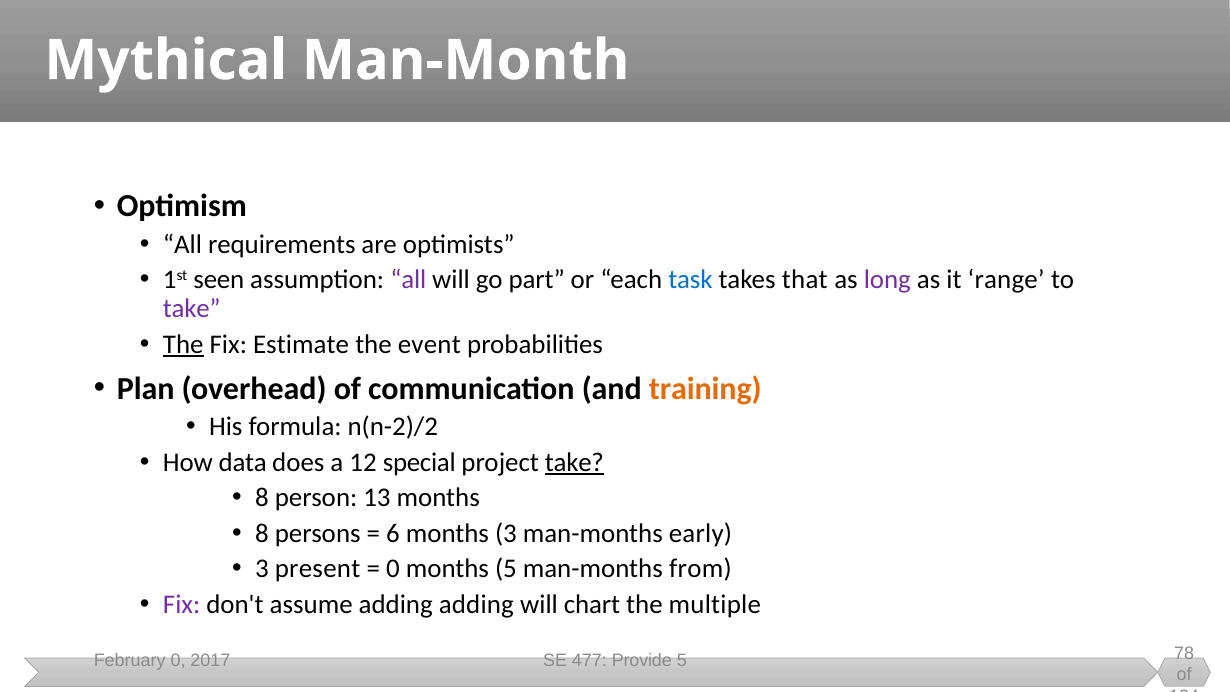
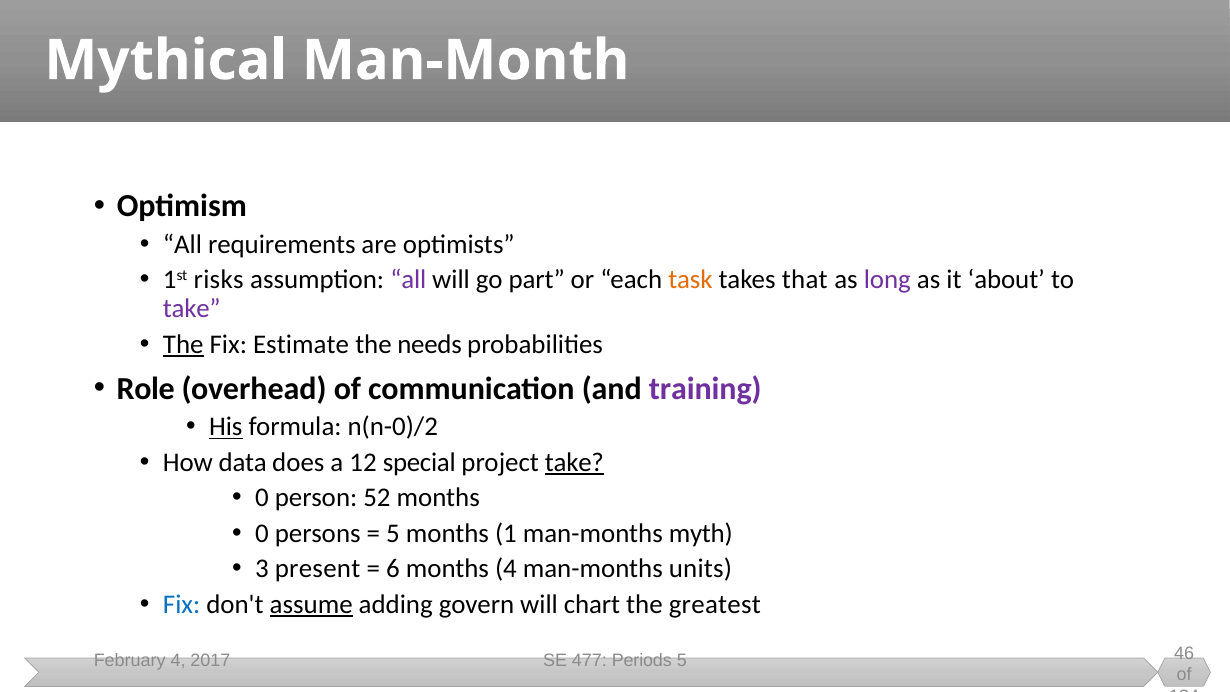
seen: seen -> risks (219, 280)
task colour: blue -> orange (690, 280)
range: range -> about (1006, 280)
event: event -> needs (430, 344)
Plan: Plan -> Role (146, 389)
training colour: orange -> purple (705, 389)
His underline: none -> present (226, 427)
n(n-2)/2: n(n-2)/2 -> n(n-0)/2 (393, 427)
8: 8 -> 0 (262, 498)
13: 13 -> 52 (377, 498)
8: 8 -> 0 (262, 533)
6: 6 -> 5 (393, 533)
months 3: 3 -> 1 (506, 533)
early: early -> myth (701, 533)
0: 0 -> 6 (393, 569)
months 5: 5 -> 4 (506, 569)
from: from -> units (700, 569)
Fix colour: purple -> blue (182, 604)
assume underline: none -> present (311, 604)
adding adding: adding -> govern (476, 604)
multiple: multiple -> greatest (715, 604)
February 0: 0 -> 4 (178, 661)
Provide: Provide -> Periods (642, 661)
78: 78 -> 46 (1184, 653)
